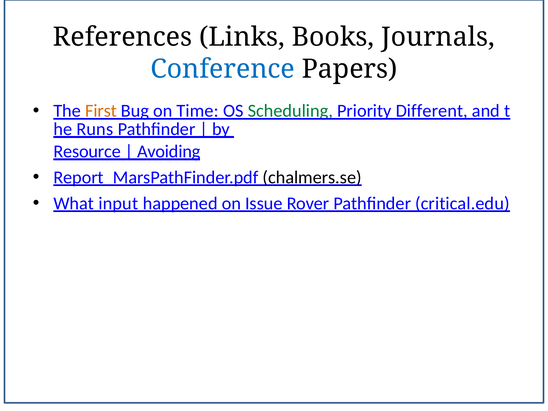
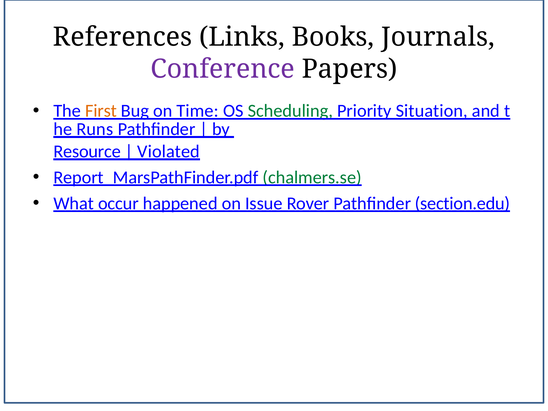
Conference colour: blue -> purple (223, 69)
Different: Different -> Situation (432, 111)
Avoiding: Avoiding -> Violated (169, 151)
chalmers.se colour: black -> green (312, 177)
input: input -> occur (118, 203)
critical.edu: critical.edu -> section.edu (463, 203)
